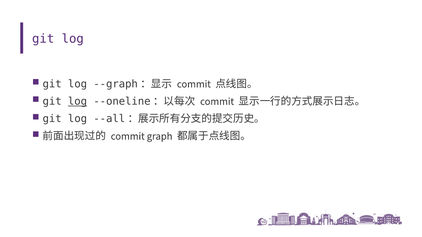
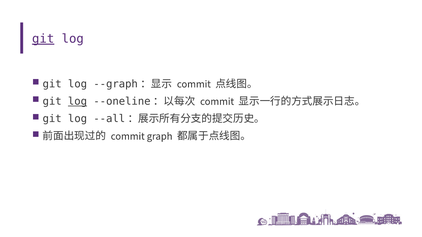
git underline: none -> present (43, 39)
